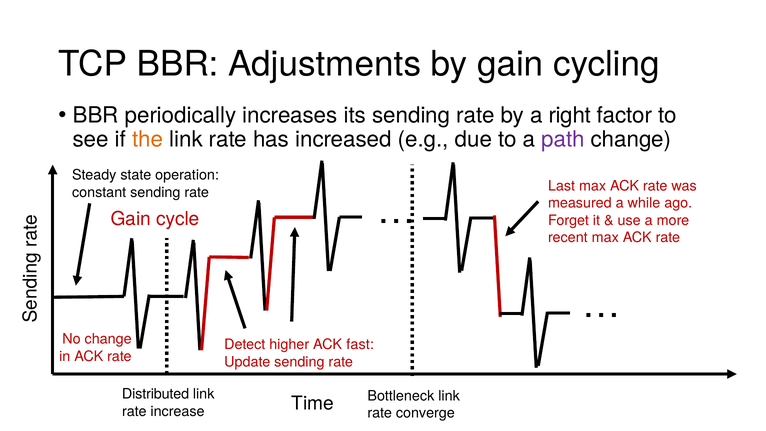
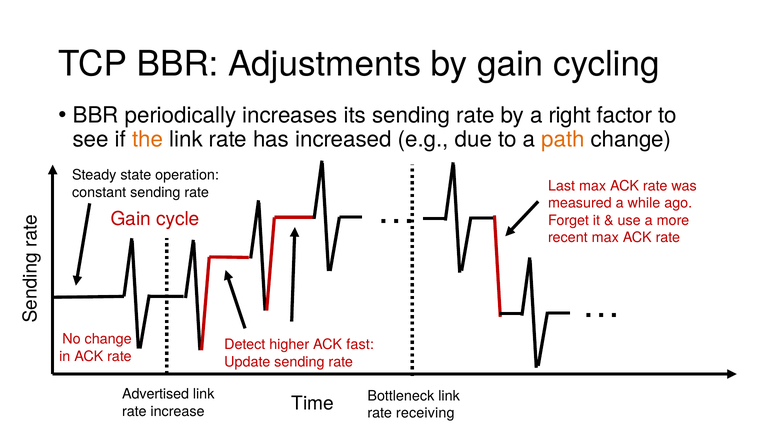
path colour: purple -> orange (563, 139)
Distributed: Distributed -> Advertised (156, 394)
converge: converge -> receiving (425, 413)
